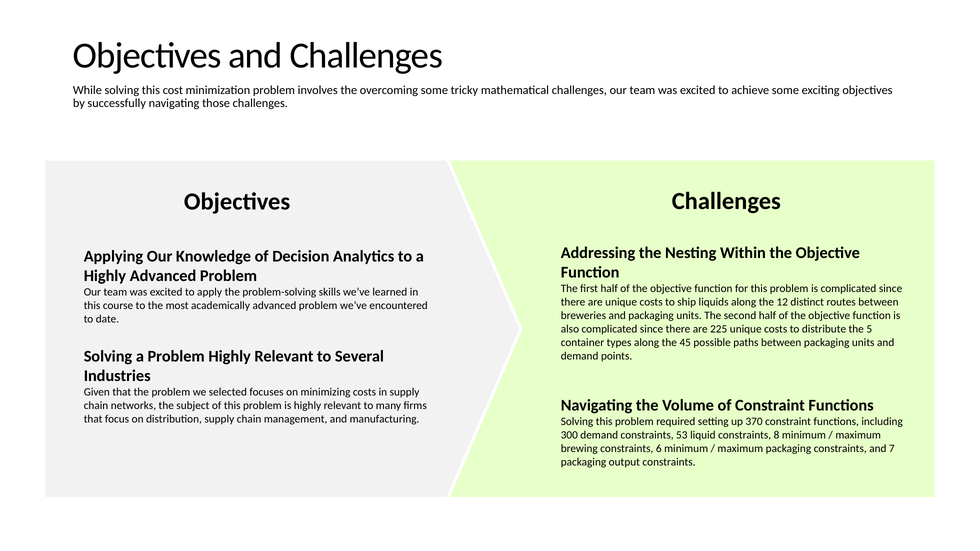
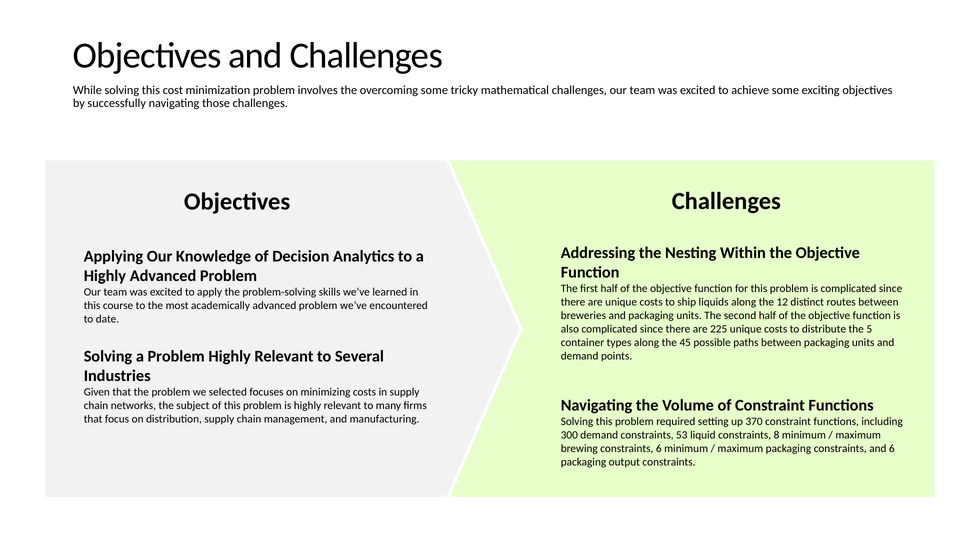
and 7: 7 -> 6 (892, 449)
